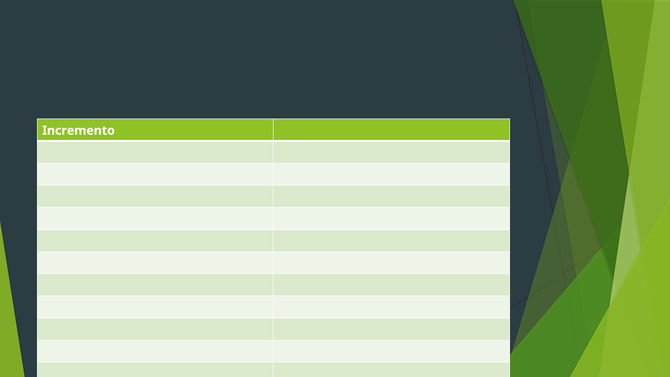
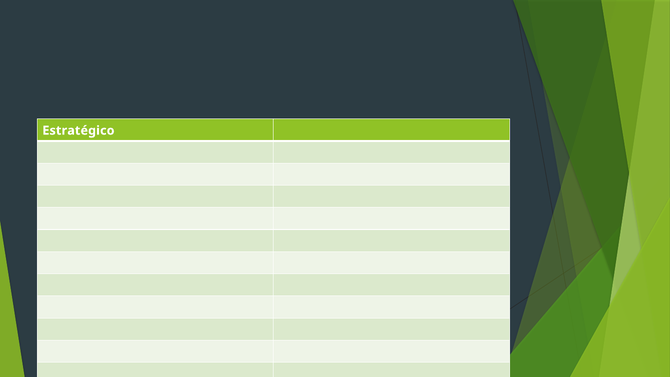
Incremento: Incremento -> Estratégico (78, 130)
